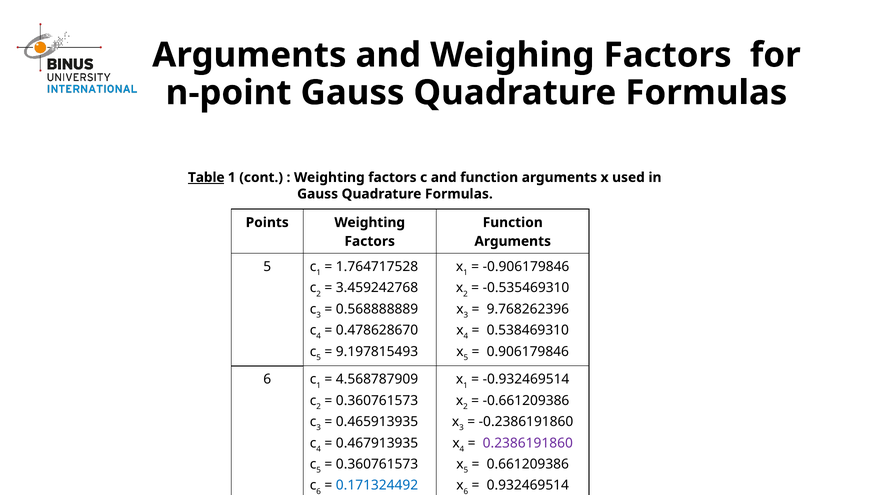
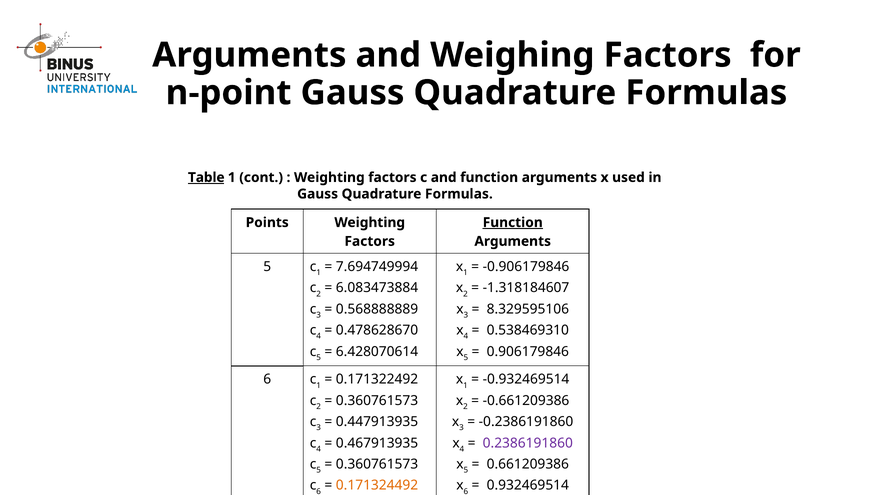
Function underline: none -> present (513, 223)
1.764717528: 1.764717528 -> 7.694749994 (377, 267)
3.459242768: 3.459242768 -> 6.083473884 (377, 288)
-0.535469310: -0.535469310 -> -1.318184607 (526, 288)
9.768262396: 9.768262396 -> 8.329595106 (528, 309)
9.197815493: 9.197815493 -> 6.428070614 (377, 352)
4.568787909: 4.568787909 -> 0.171322492 (377, 380)
0.465913935: 0.465913935 -> 0.447913935 (377, 422)
0.171324492 colour: blue -> orange (377, 486)
